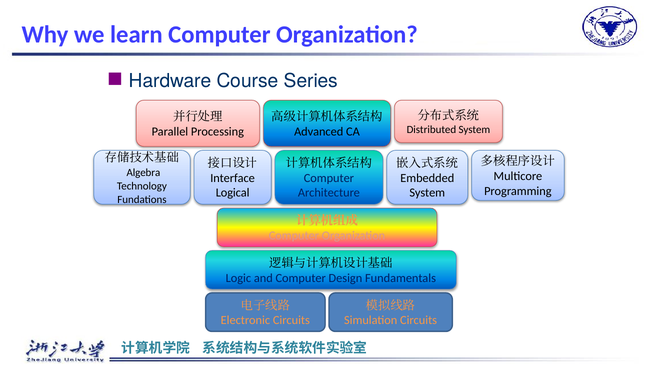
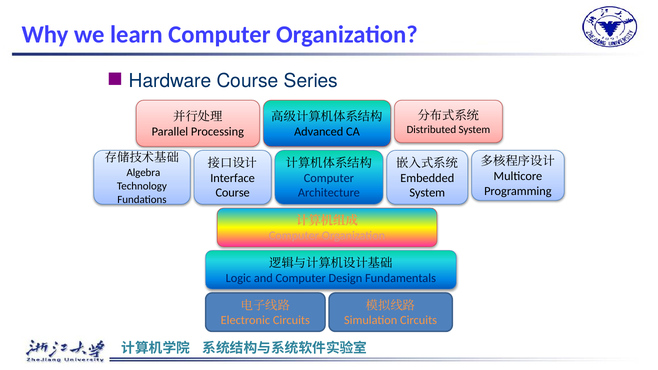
Logical: Logical -> Course (233, 193)
